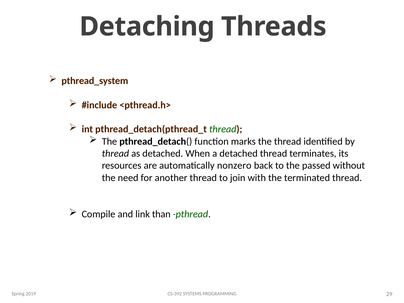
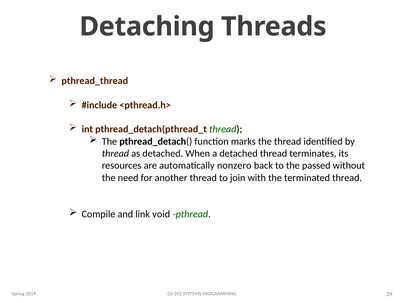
pthread_system: pthread_system -> pthread_thread (95, 81)
than: than -> void (161, 214)
